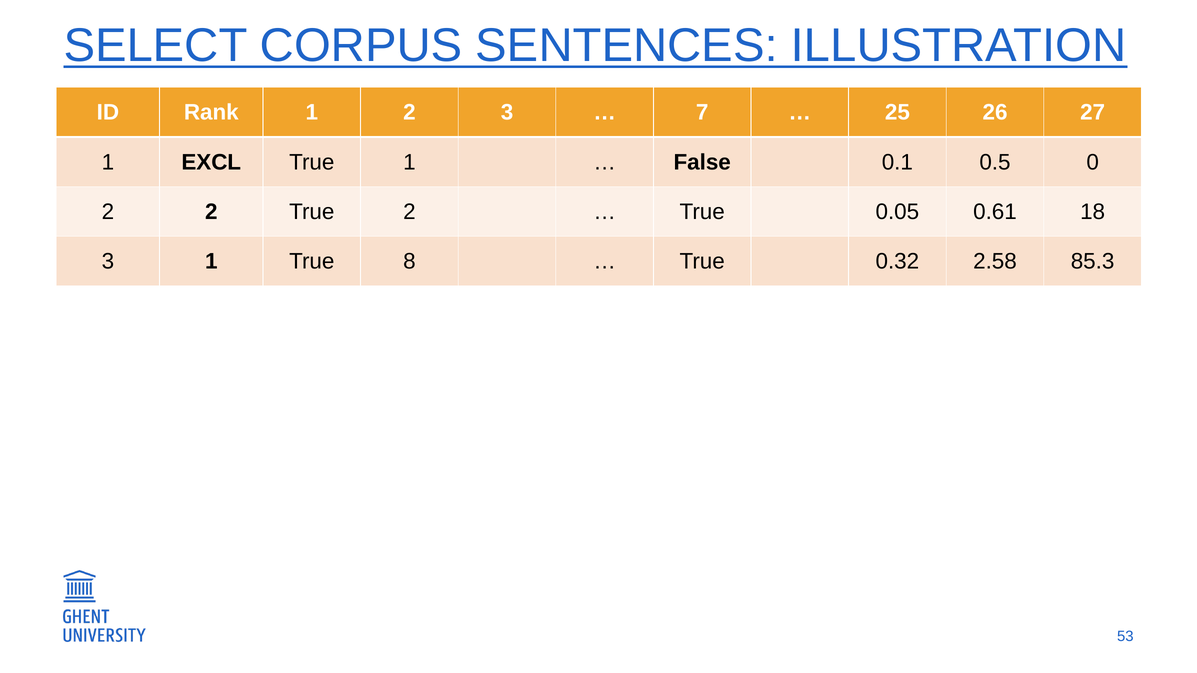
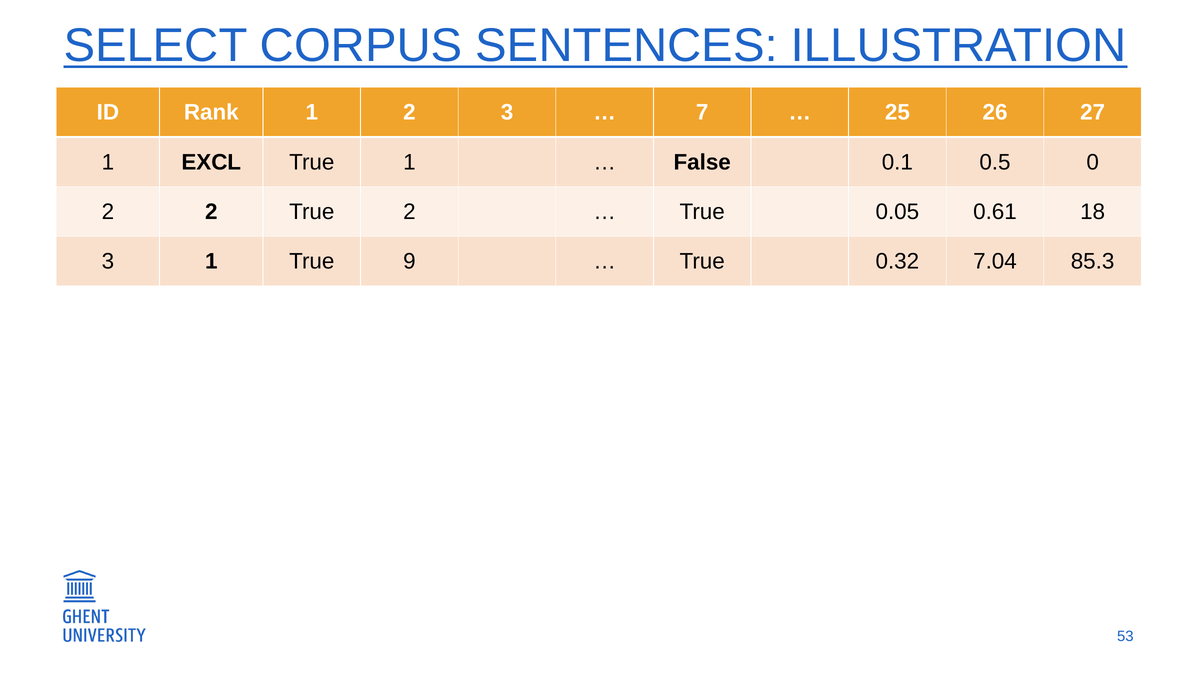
8: 8 -> 9 (409, 262)
2.58: 2.58 -> 7.04 (995, 262)
